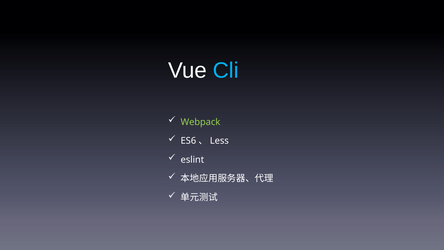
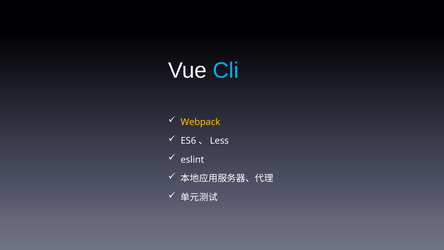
Webpack colour: light green -> yellow (200, 122)
